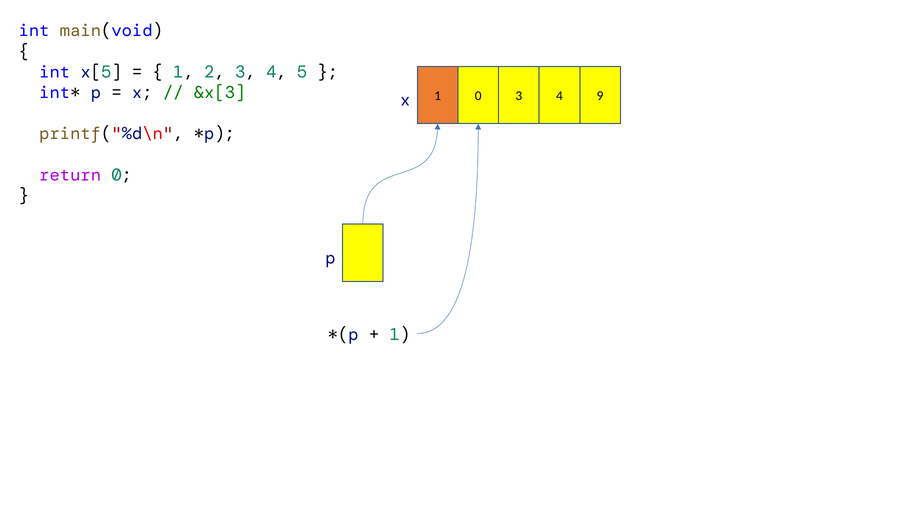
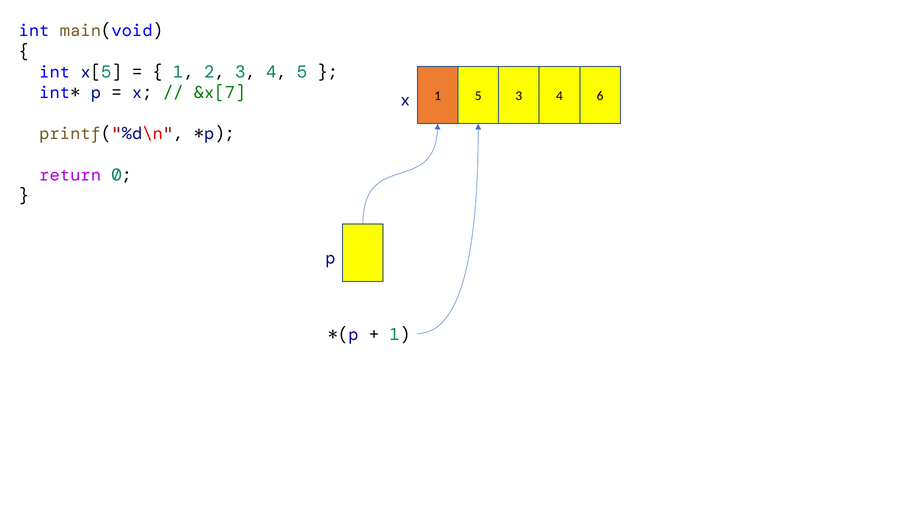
&x[3: &x[3 -> &x[7 (220, 93)
1 0: 0 -> 5 (478, 96)
9: 9 -> 6 (600, 96)
